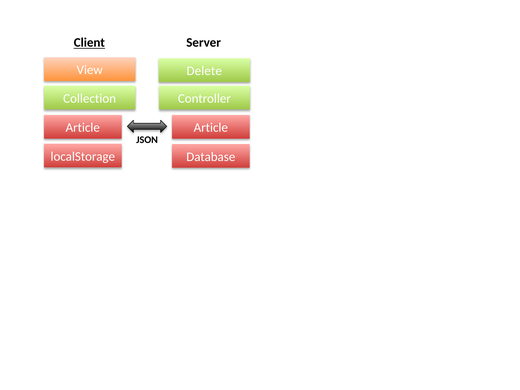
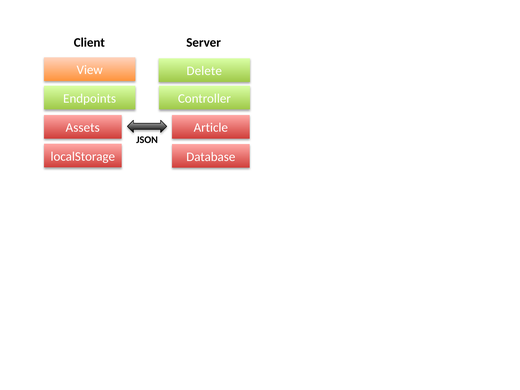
Client underline: present -> none (89, 43)
Collection: Collection -> Endpoints (90, 99)
Article: Article -> Assets (83, 128)
